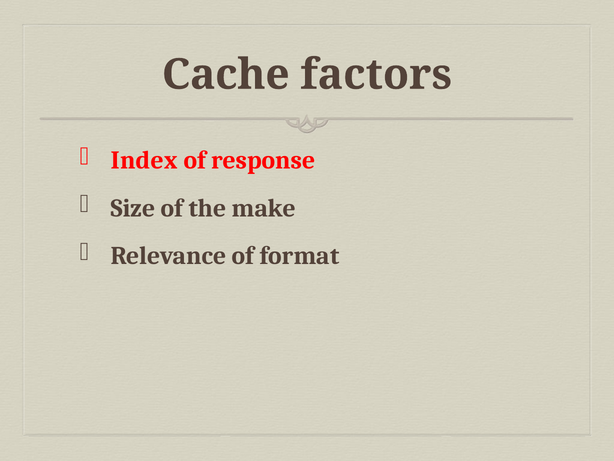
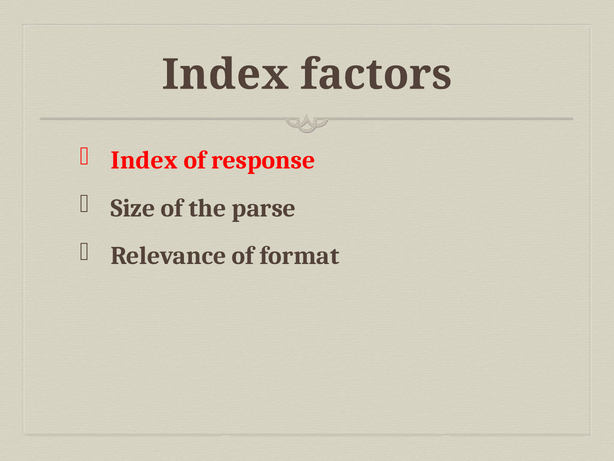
Cache: Cache -> Index (225, 75)
make: make -> parse (264, 208)
